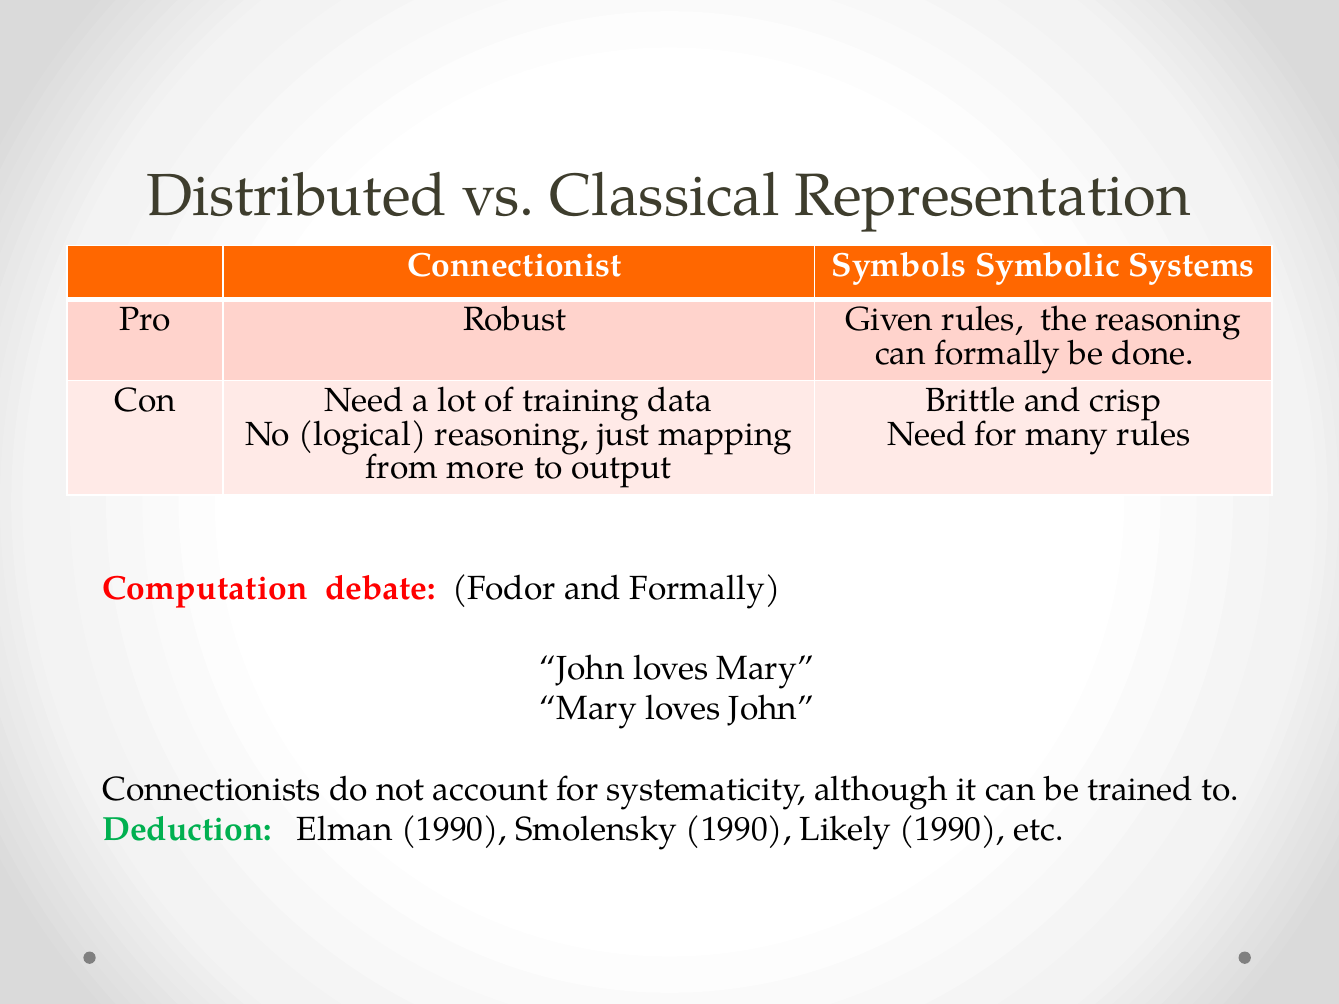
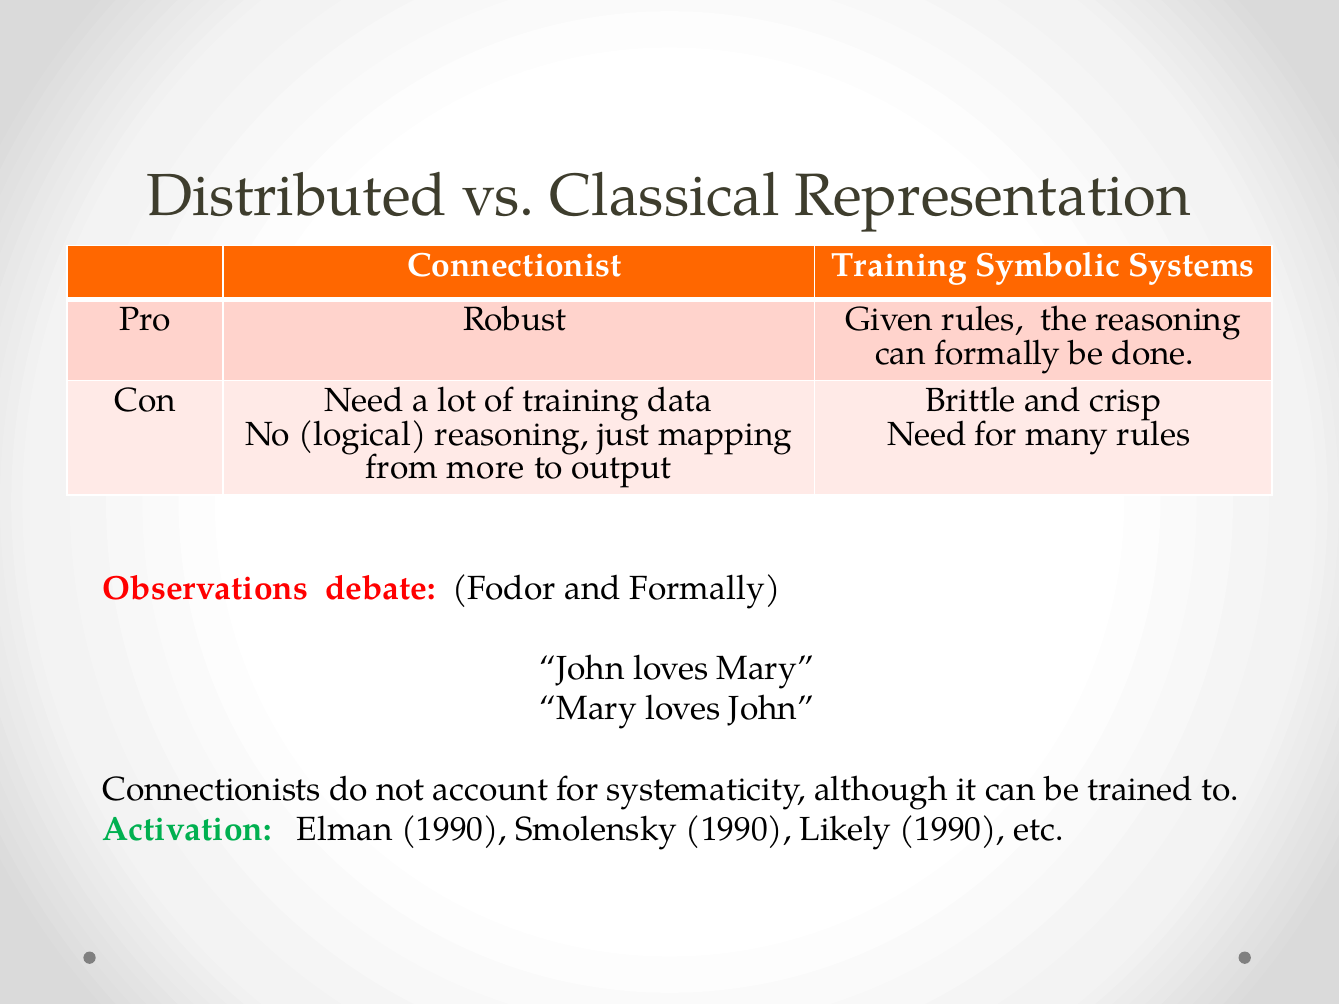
Connectionist Symbols: Symbols -> Training (899, 265)
Computation: Computation -> Observations (205, 589)
Deduction: Deduction -> Activation (187, 830)
